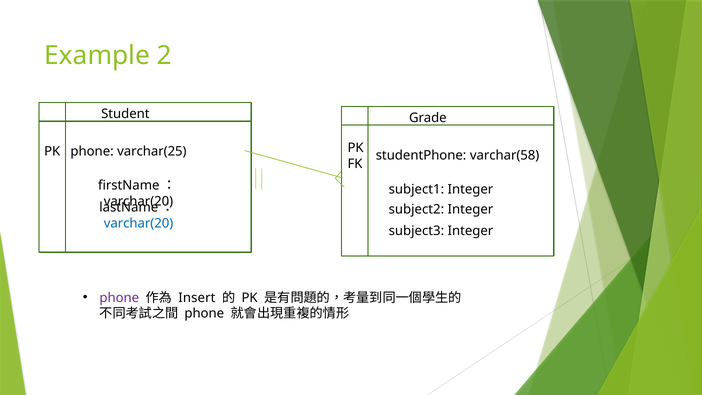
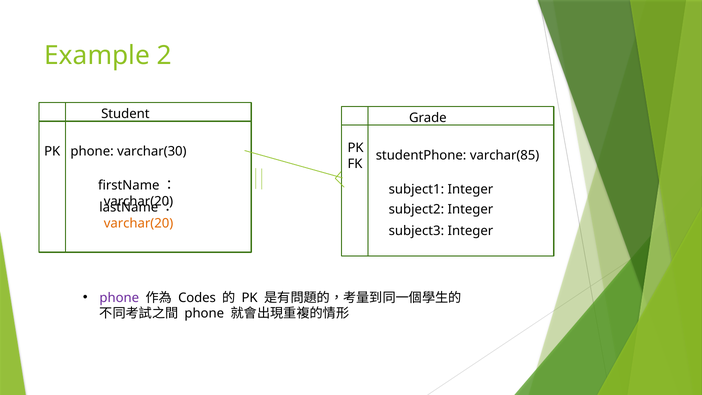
varchar(25: varchar(25 -> varchar(30 (152, 151)
varchar(58: varchar(58 -> varchar(85 (505, 155)
varchar(20 colour: blue -> orange (139, 223)
Insert: Insert -> Codes (197, 298)
